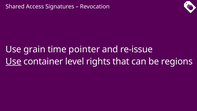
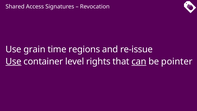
pointer: pointer -> regions (84, 49)
can underline: none -> present (139, 61)
regions: regions -> pointer (177, 61)
